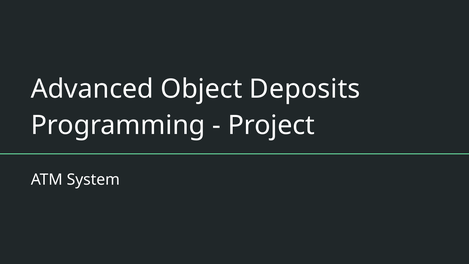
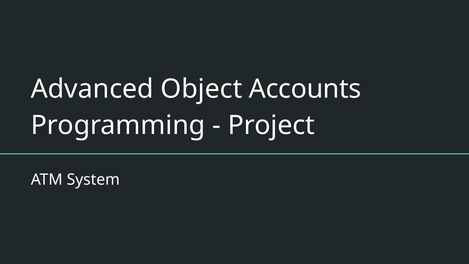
Deposits: Deposits -> Accounts (305, 89)
